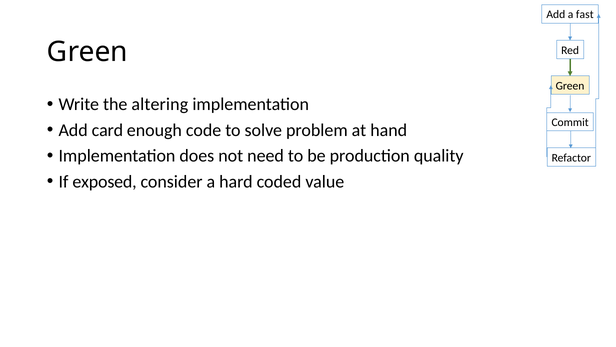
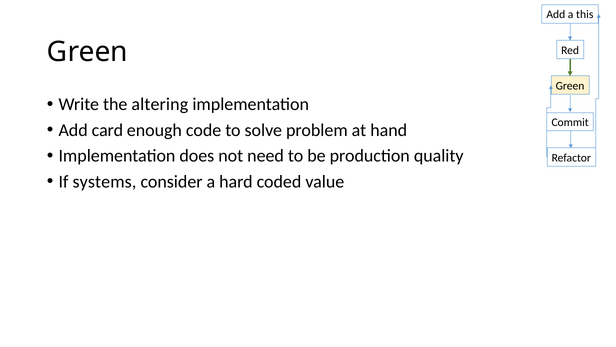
fast: fast -> this (585, 15)
exposed: exposed -> systems (104, 181)
